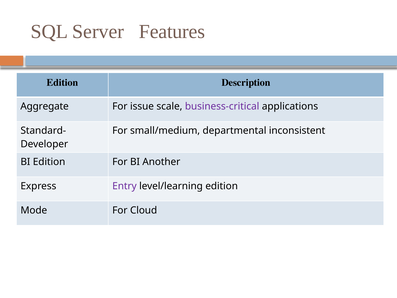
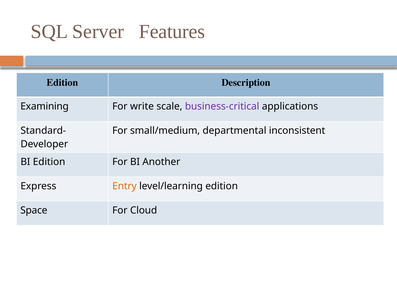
Aggregate: Aggregate -> Examining (45, 106)
issue: issue -> write (142, 106)
Entry colour: purple -> orange (124, 186)
Mode: Mode -> Space (34, 210)
